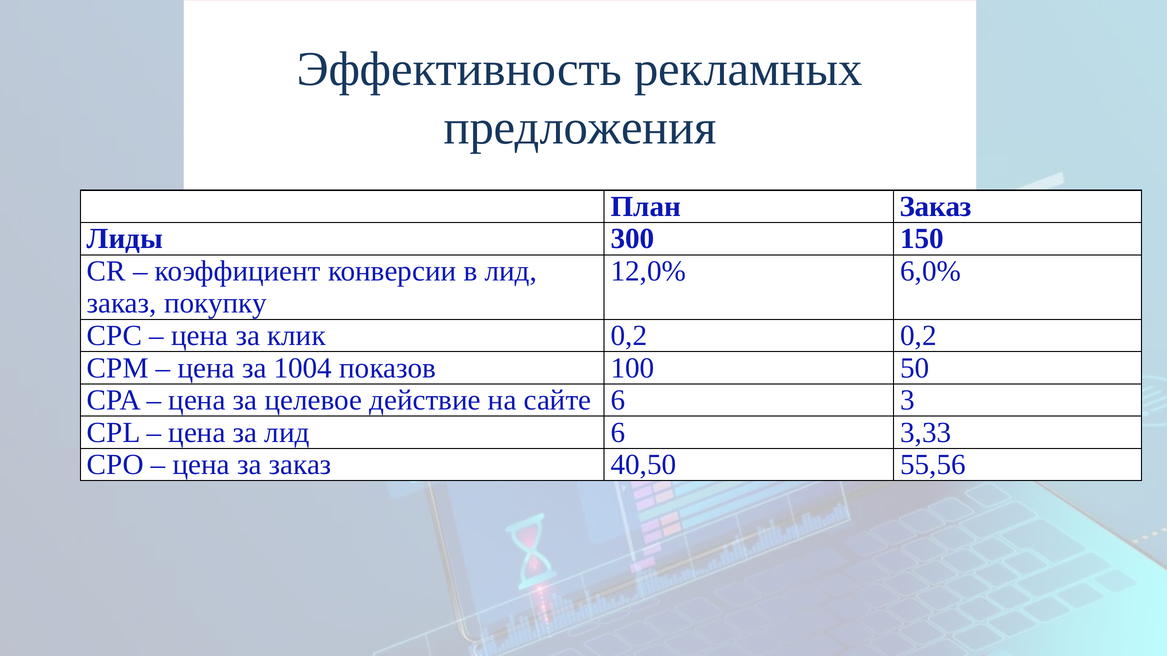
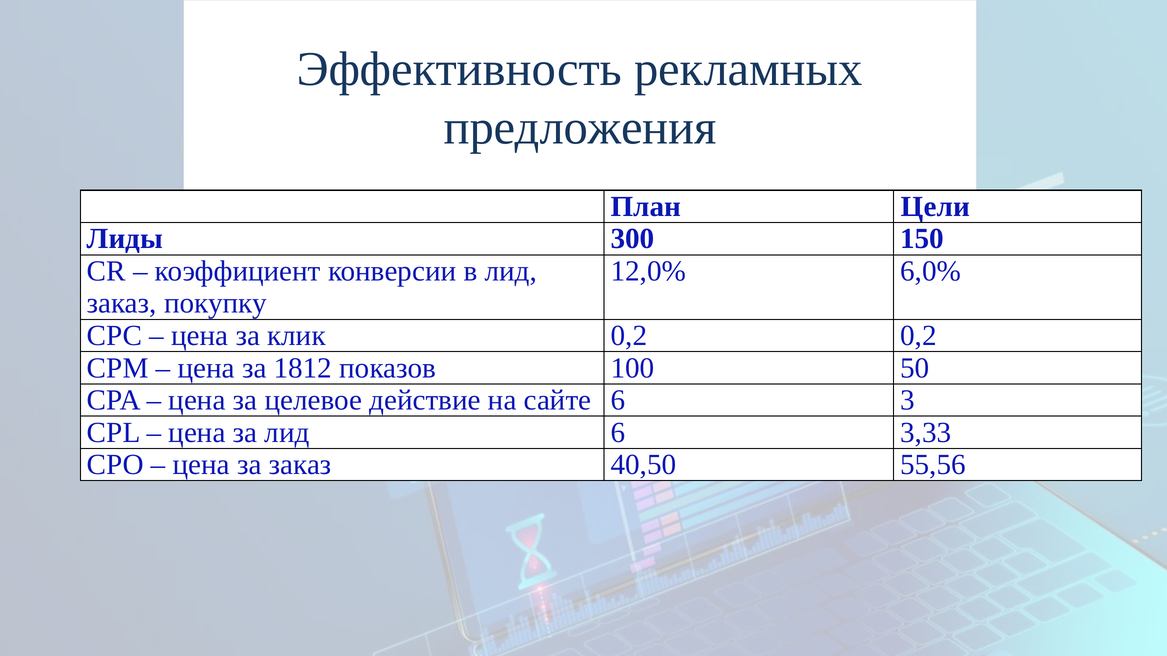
План Заказ: Заказ -> Цели (935, 207)
1004: 1004 -> 1812 (303, 368)
